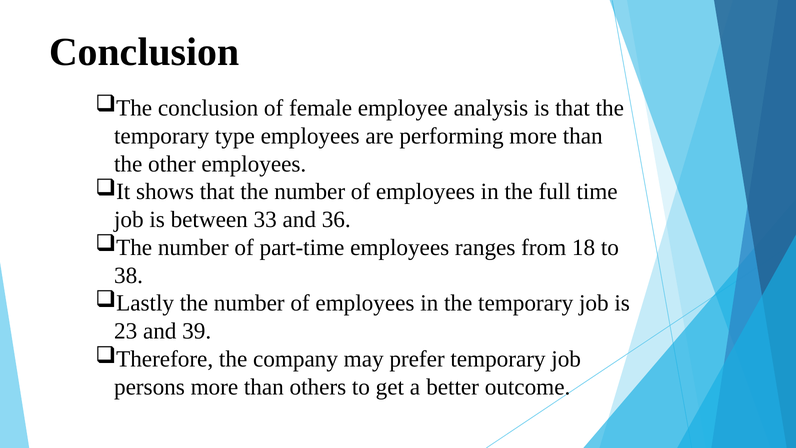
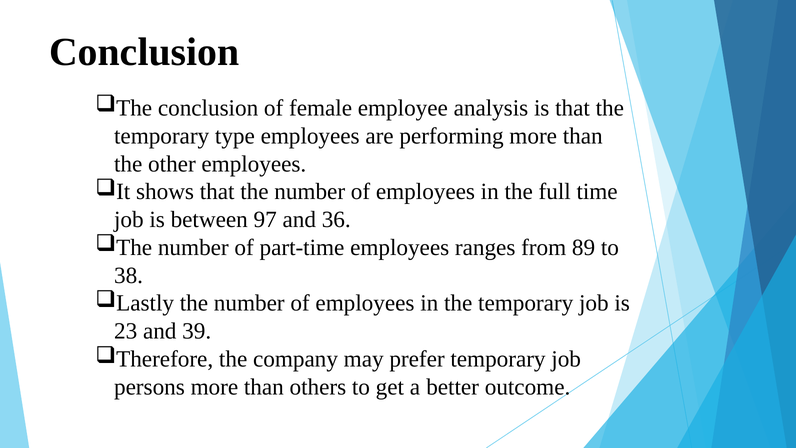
33: 33 -> 97 (265, 220)
18: 18 -> 89 (584, 247)
